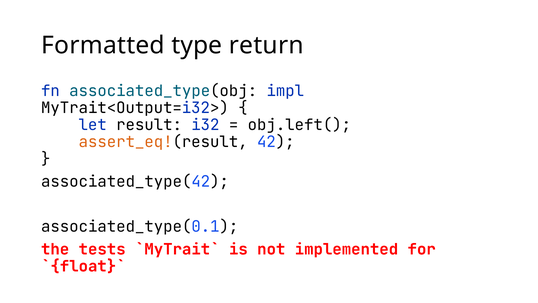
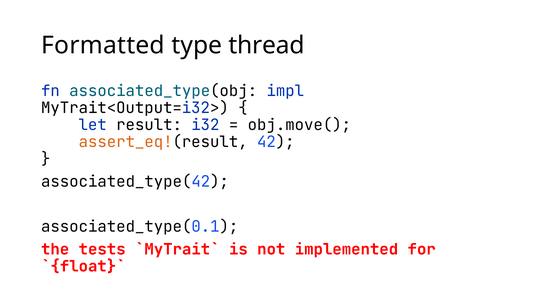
return: return -> thread (267, 45)
obj.left(: obj.left( -> obj.move( (299, 125)
